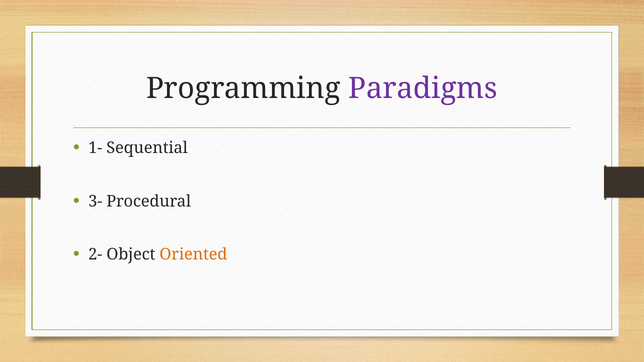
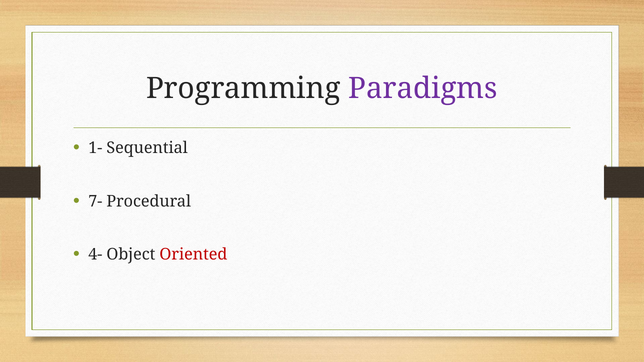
3-: 3- -> 7- (95, 201)
2-: 2- -> 4- (95, 255)
Oriented colour: orange -> red (193, 255)
